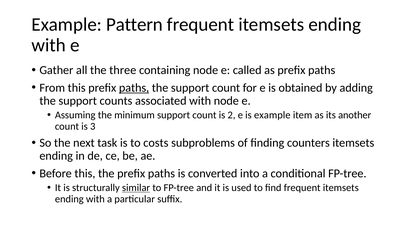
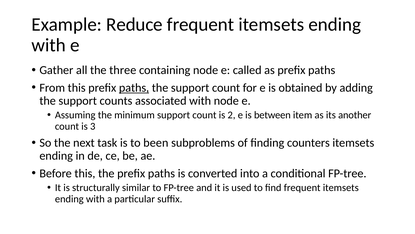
Pattern: Pattern -> Reduce (135, 25)
is example: example -> between (272, 115)
costs: costs -> been (156, 142)
similar underline: present -> none (136, 187)
